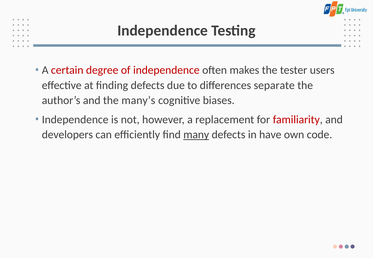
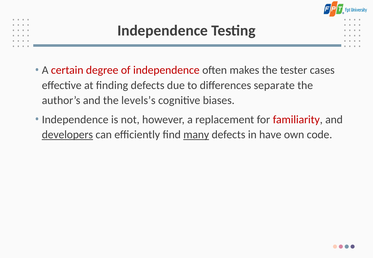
users: users -> cases (322, 70)
many’s: many’s -> levels’s (138, 101)
developers underline: none -> present (67, 135)
